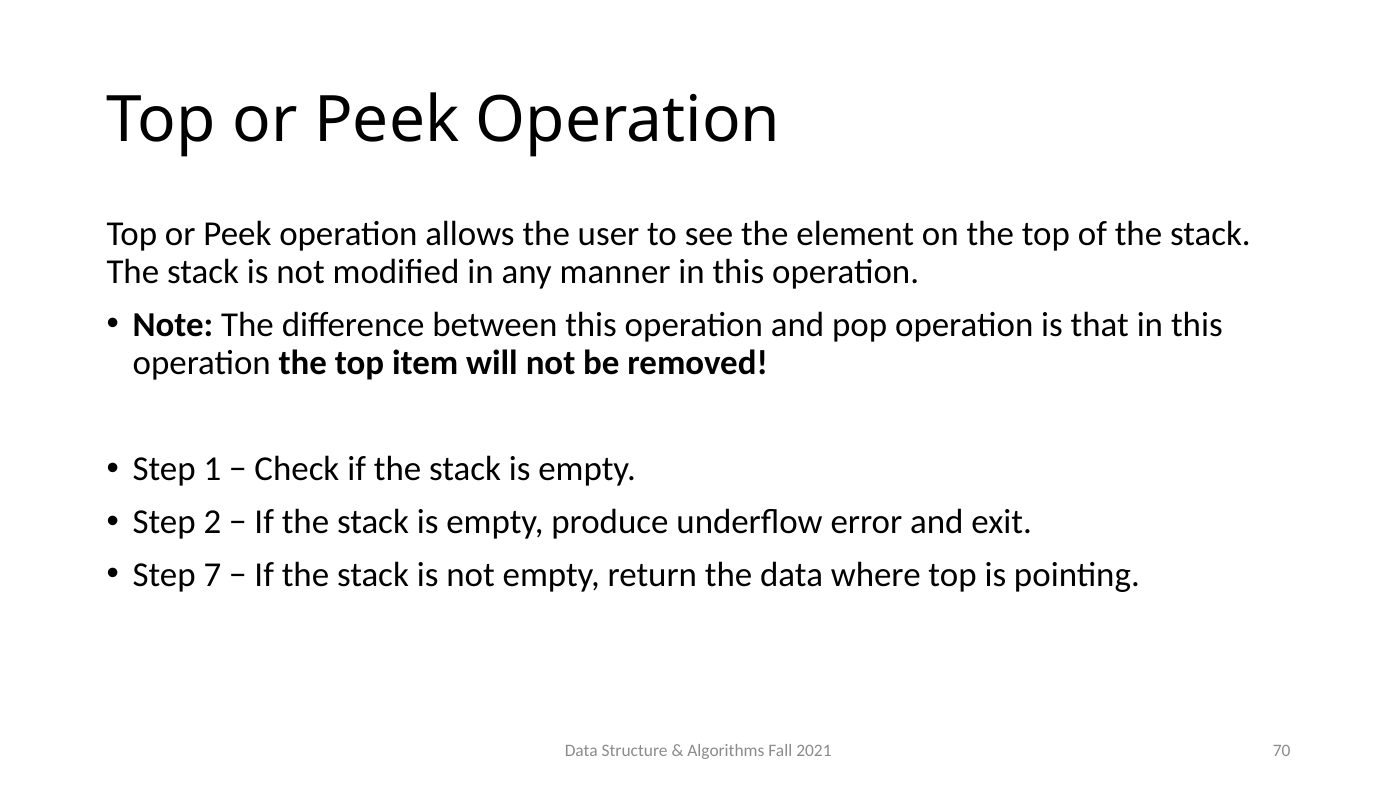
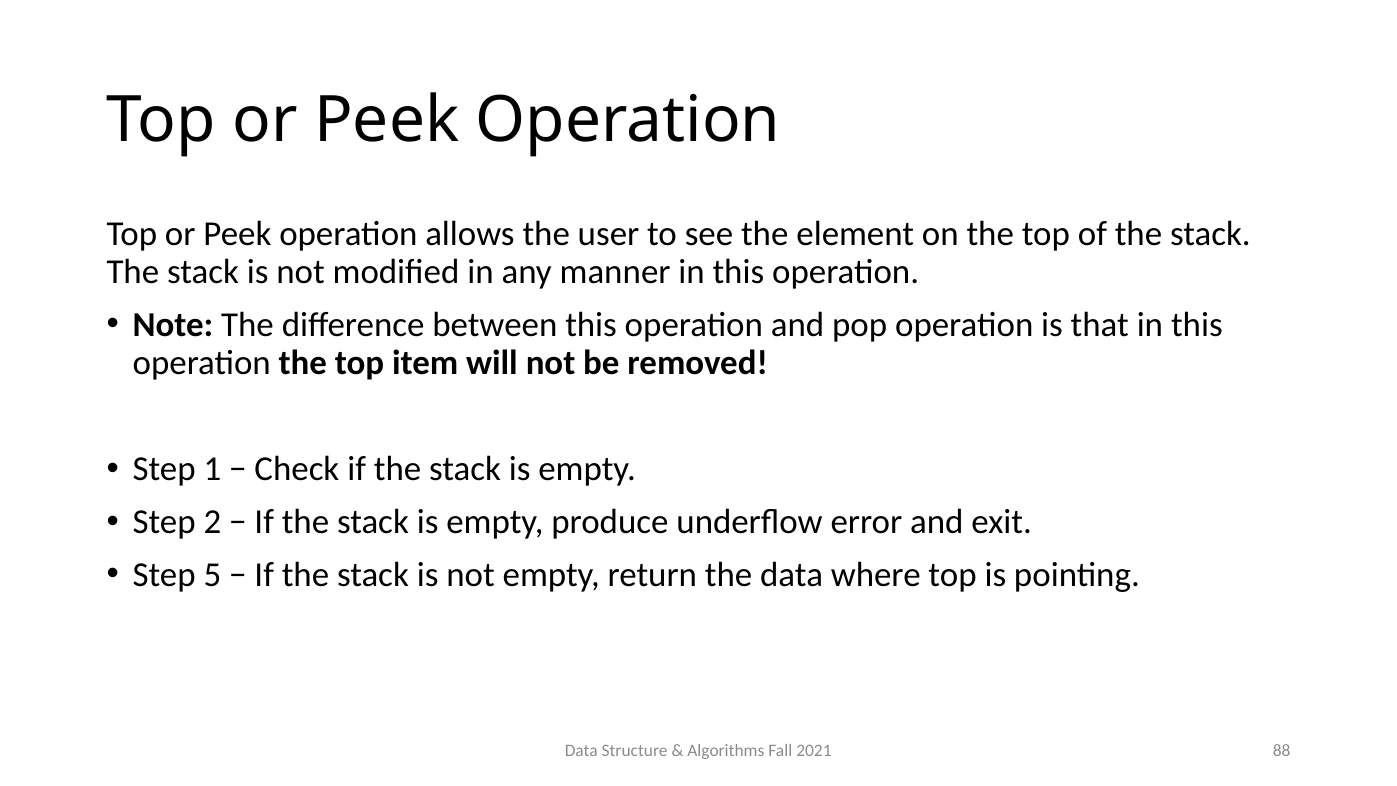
7: 7 -> 5 (212, 575)
70: 70 -> 88 (1282, 750)
